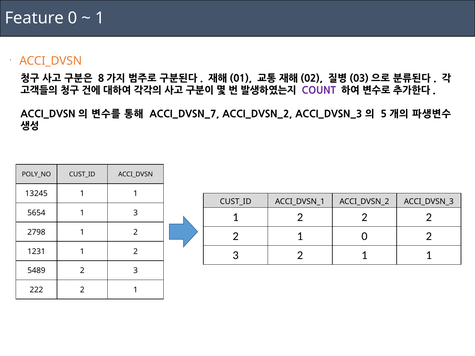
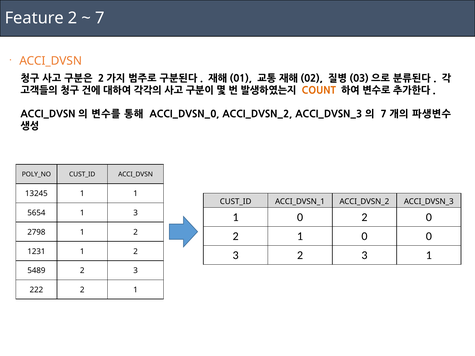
Feature 0: 0 -> 2 (73, 18)
1: 1 -> 7 (100, 18)
8: 8 -> 2 (101, 79)
COUNT colour: purple -> orange (319, 91)
ACCI_DVSN_7: ACCI_DVSN_7 -> ACCI_DVSN_0 (184, 114)
5: 5 -> 7 (384, 114)
2: 2 -> 0 (300, 217)
2: 2 -> 0 (429, 217)
0 2: 2 -> 0 (429, 236)
3 2 1: 1 -> 3 (364, 255)
